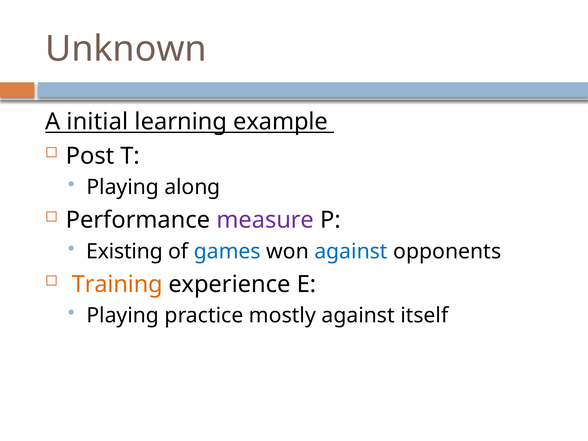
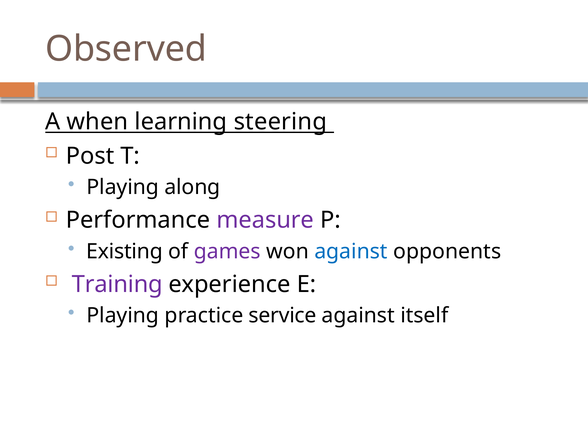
Unknown: Unknown -> Observed (126, 49)
initial: initial -> when (97, 122)
example: example -> steering (280, 122)
games colour: blue -> purple (227, 251)
Training colour: orange -> purple (117, 284)
mostly: mostly -> service (283, 316)
